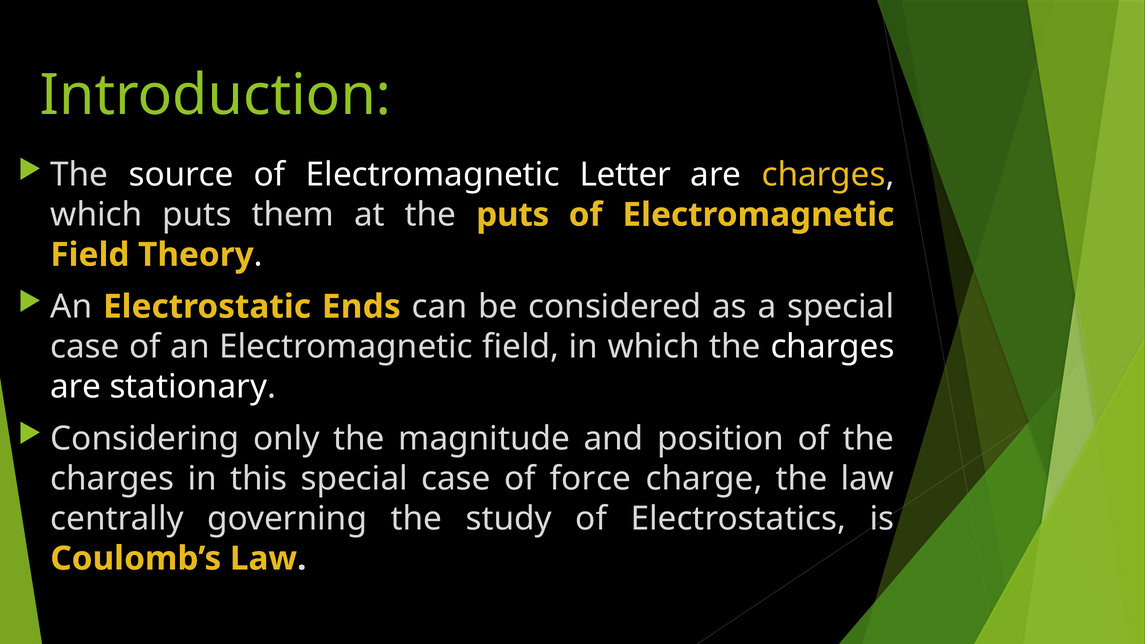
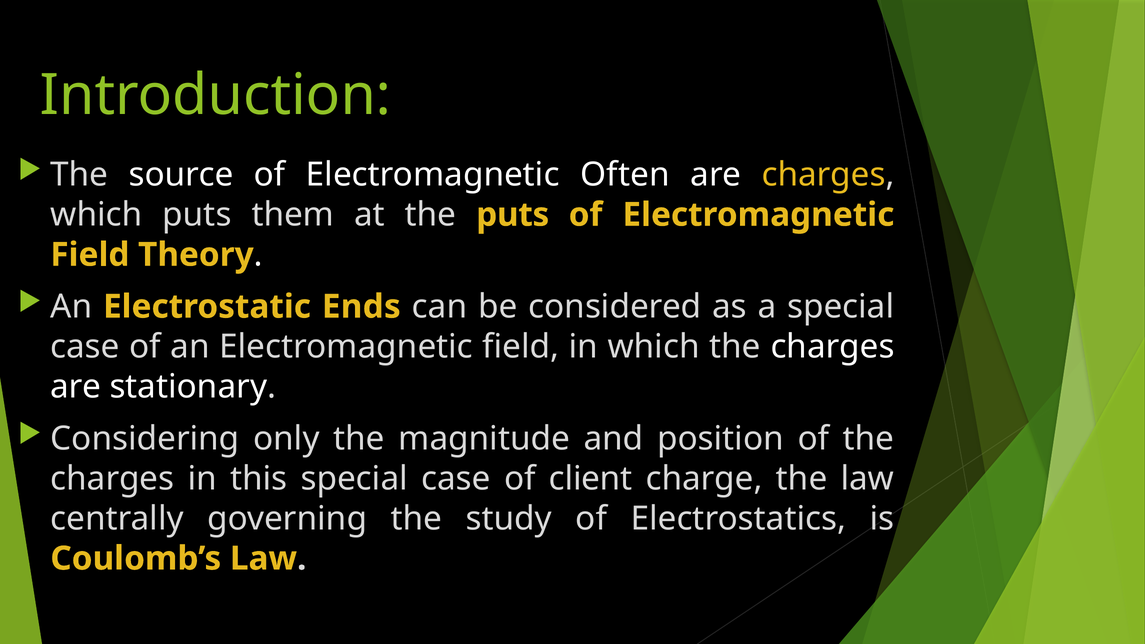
Letter: Letter -> Often (625, 175)
force: force -> client (591, 479)
